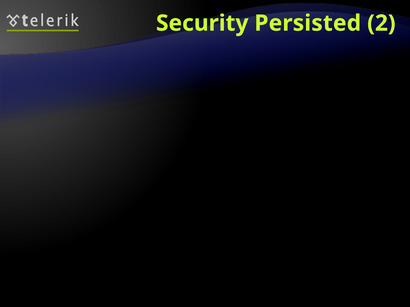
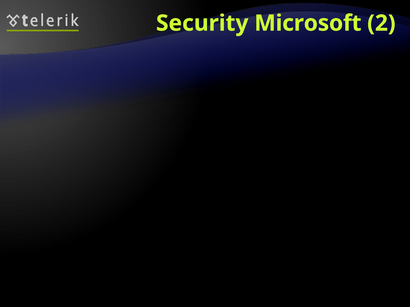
Persisted: Persisted -> Microsoft (308, 23)
